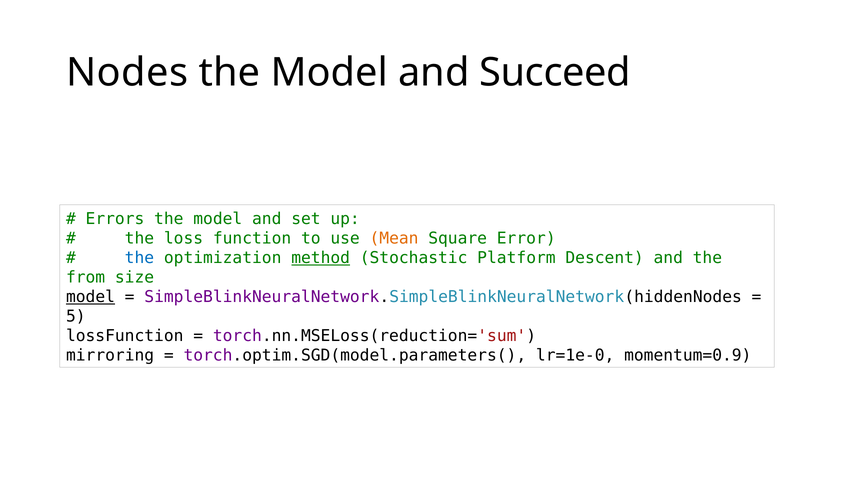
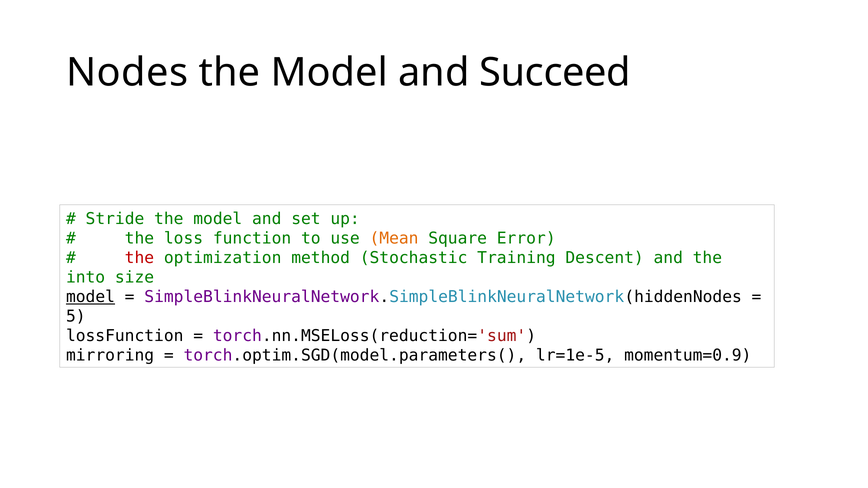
Errors: Errors -> Stride (115, 219)
the colour: blue -> red (139, 258)
method underline: present -> none (321, 258)
Platform: Platform -> Training (516, 258)
from: from -> into (86, 278)
lr=1e-0: lr=1e-0 -> lr=1e-5 (575, 356)
